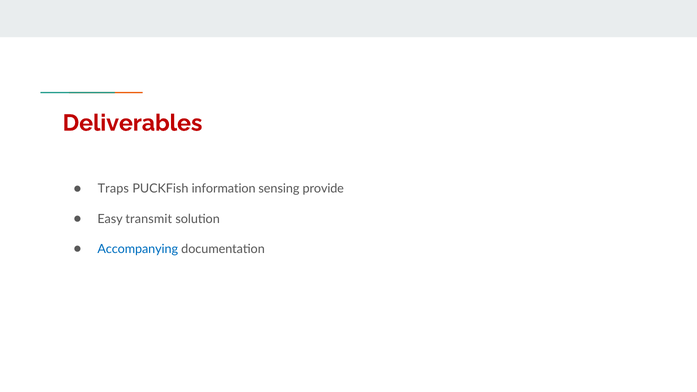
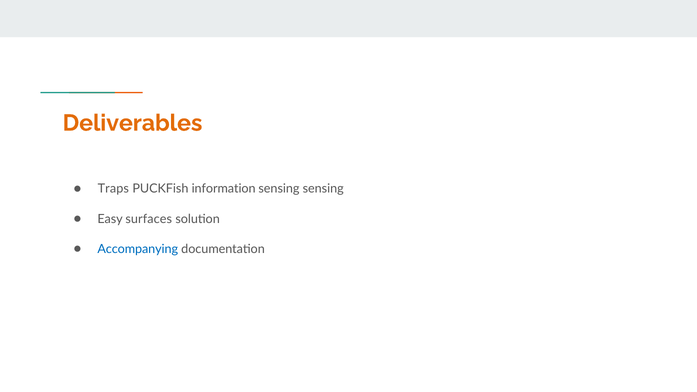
Deliverables colour: red -> orange (132, 123)
sensing provide: provide -> sensing (323, 189)
transmit: transmit -> surfaces (149, 219)
